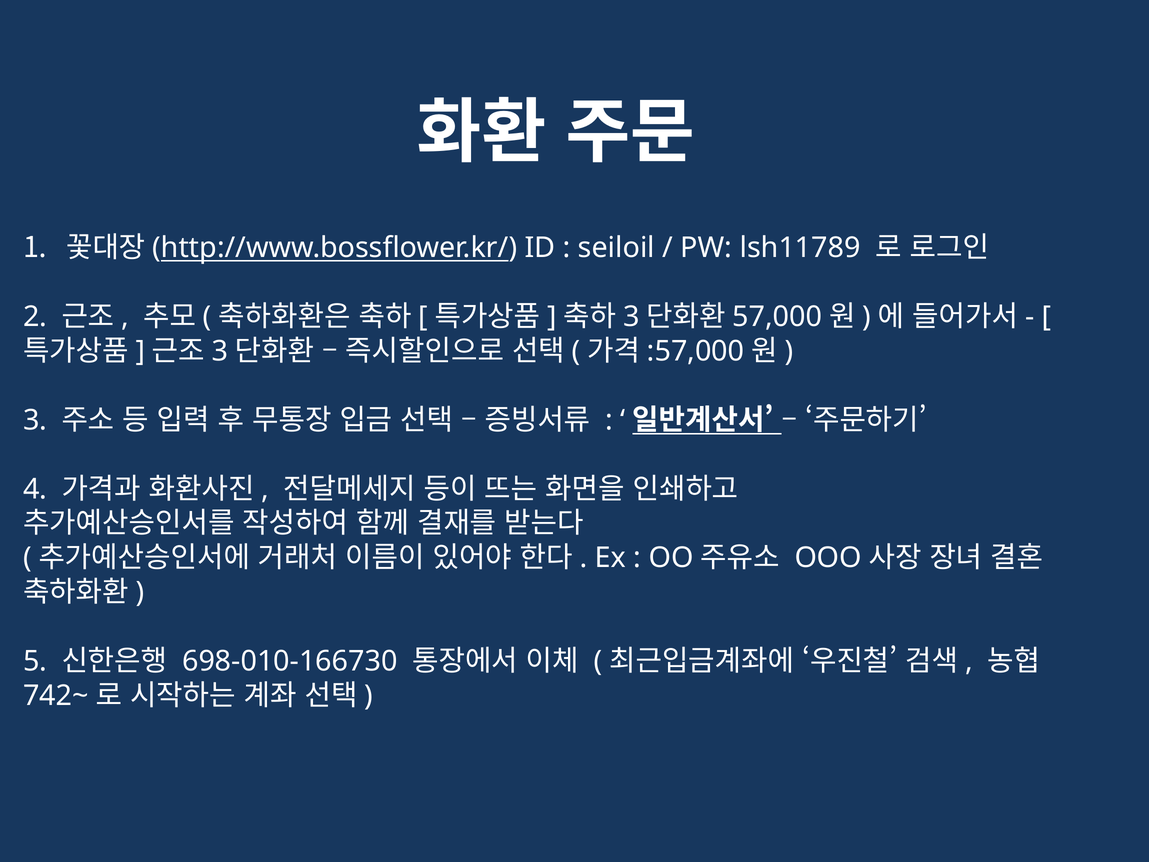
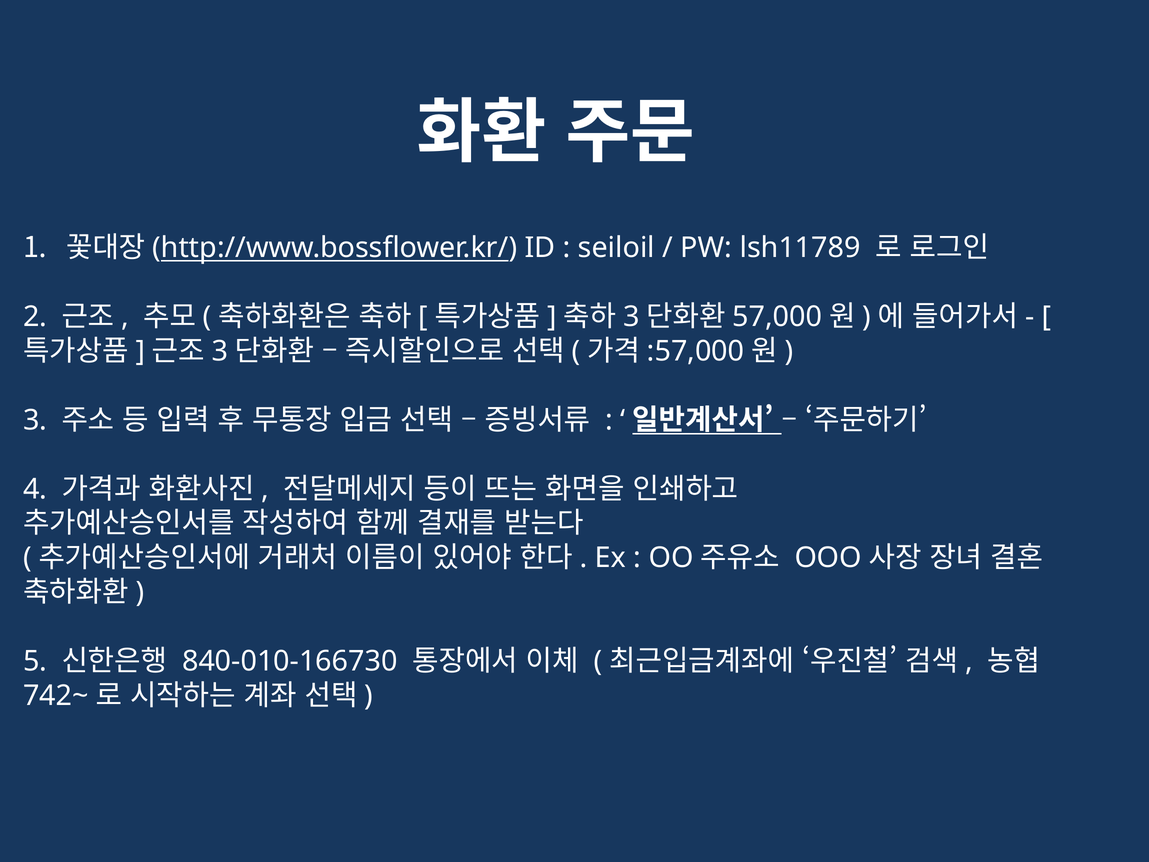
698-010-166730: 698-010-166730 -> 840-010-166730 (290, 661)
